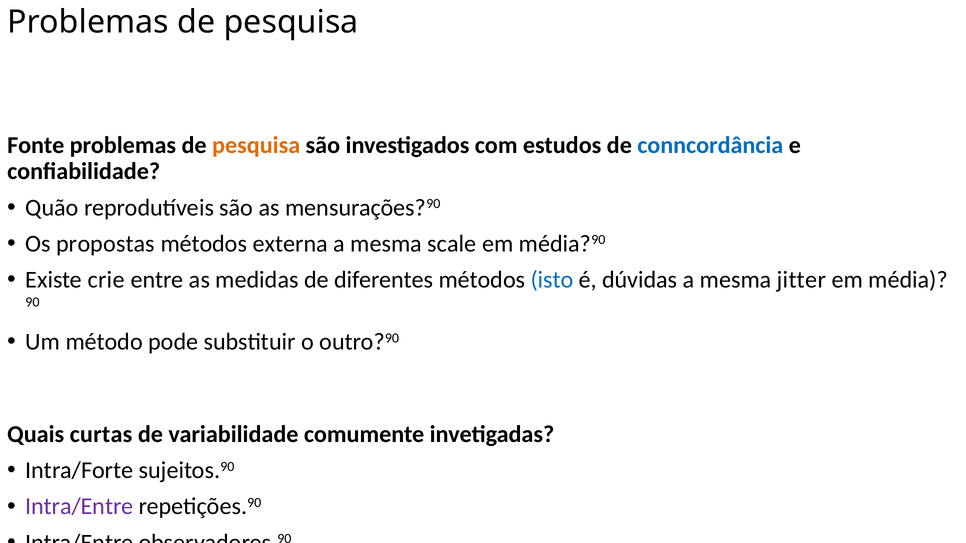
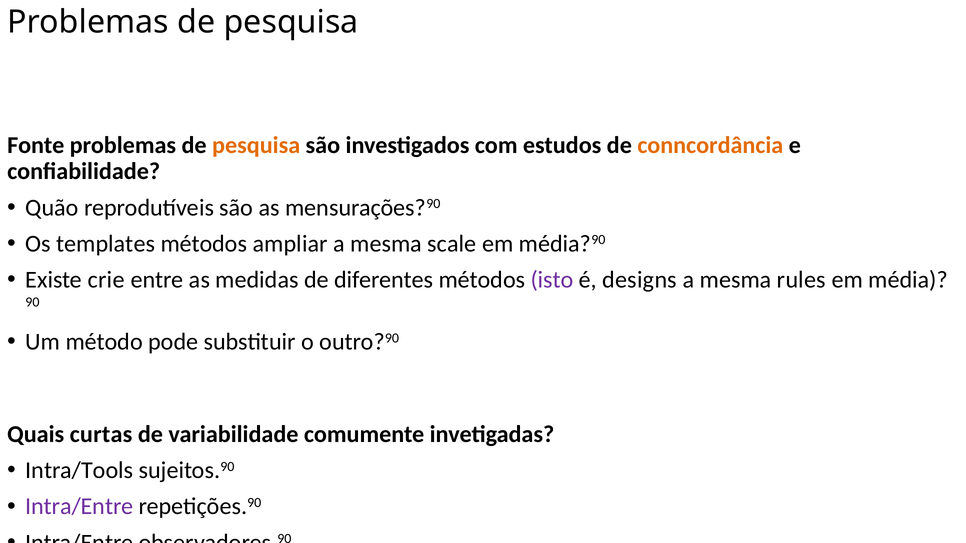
conncordância colour: blue -> orange (710, 146)
propostas: propostas -> templates (106, 244)
externa: externa -> ampliar (290, 244)
isto colour: blue -> purple (552, 280)
dúvidas: dúvidas -> designs (640, 280)
jitter: jitter -> rules (801, 280)
Intra/Forte: Intra/Forte -> Intra/Tools (79, 471)
